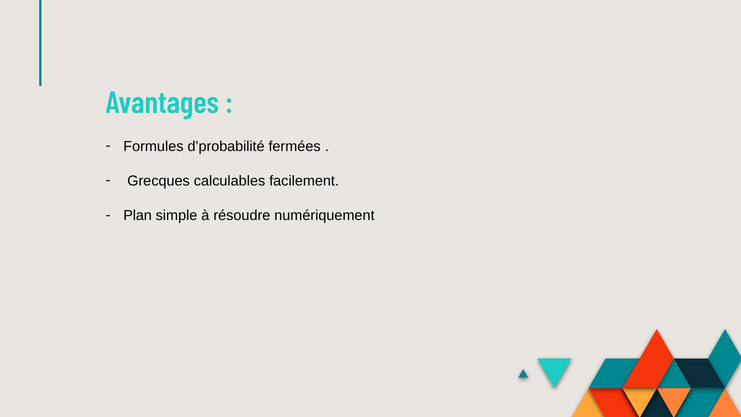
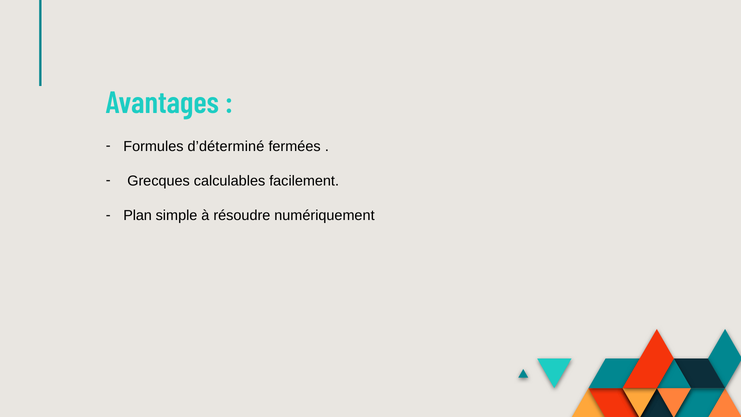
d’probabilité: d’probabilité -> d’déterminé (226, 146)
